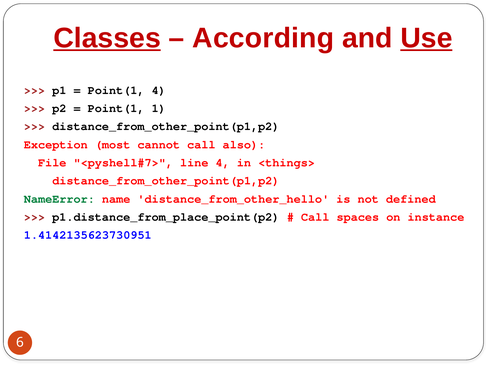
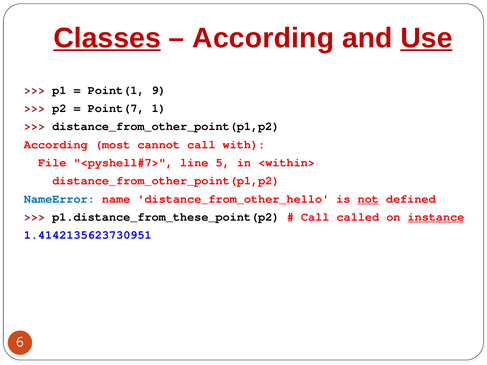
Point(1 4: 4 -> 9 (159, 90)
Point(1: Point(1 -> Point(7 (116, 108)
Exception: Exception -> According (56, 145)
also: also -> with (244, 145)
line 4: 4 -> 5 (223, 163)
<things>: <things> -> <within> (287, 163)
NameError colour: green -> blue (59, 199)
not underline: none -> present (368, 199)
p1.distance_from_place_point(p2: p1.distance_from_place_point(p2 -> p1.distance_from_these_point(p2 (166, 217)
spaces: spaces -> called (358, 217)
instance underline: none -> present (436, 217)
